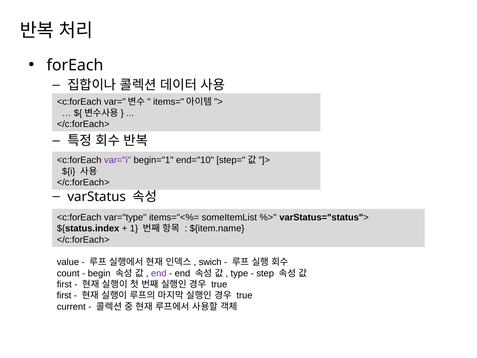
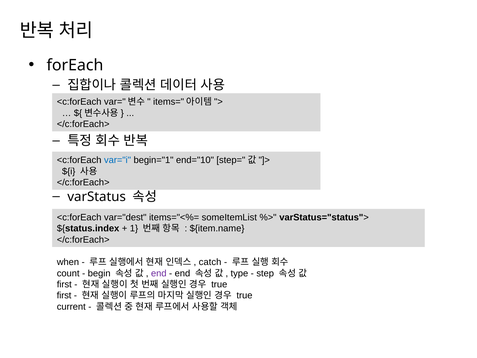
var="i colour: purple -> blue (118, 160)
var="type: var="type -> var="dest (125, 217)
value: value -> when (68, 262)
swich: swich -> catch (210, 262)
